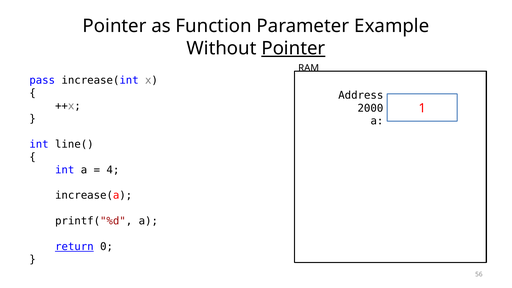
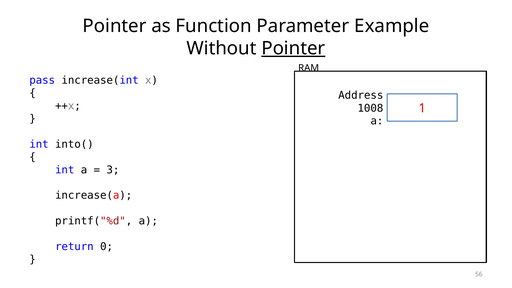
2000: 2000 -> 1008 (370, 108)
line(: line( -> into( (74, 144)
4: 4 -> 3 (113, 170)
return underline: present -> none (74, 247)
